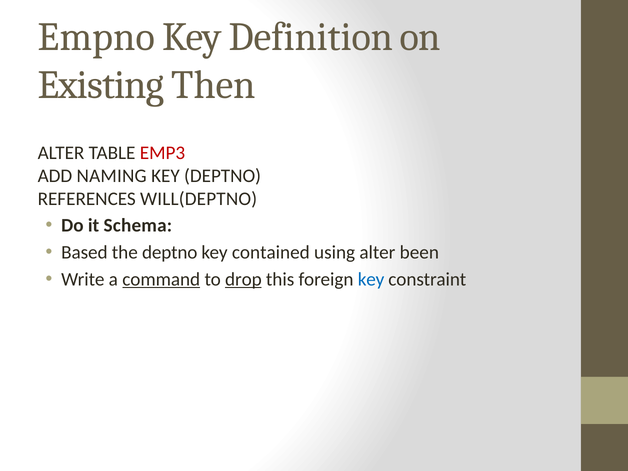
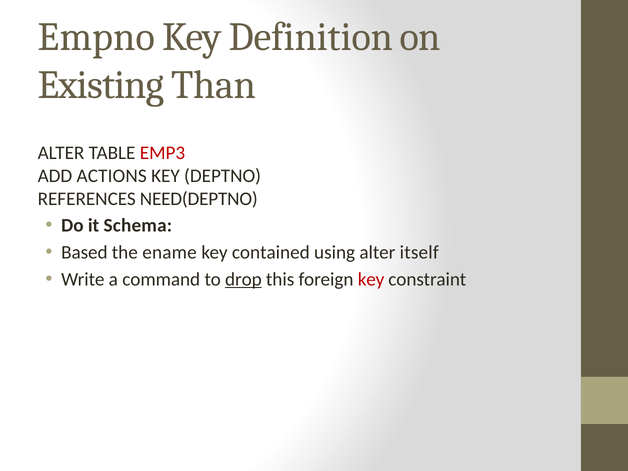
Then: Then -> Than (214, 85)
NAMING: NAMING -> ACTIONS (112, 176)
WILL(DEPTNO: WILL(DEPTNO -> NEED(DEPTNO (199, 199)
the deptno: deptno -> ename (170, 252)
been: been -> itself (419, 252)
command underline: present -> none (161, 279)
key colour: blue -> red (371, 279)
